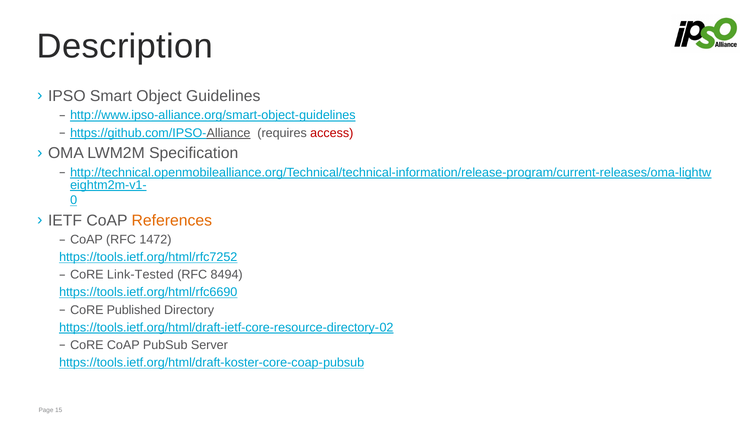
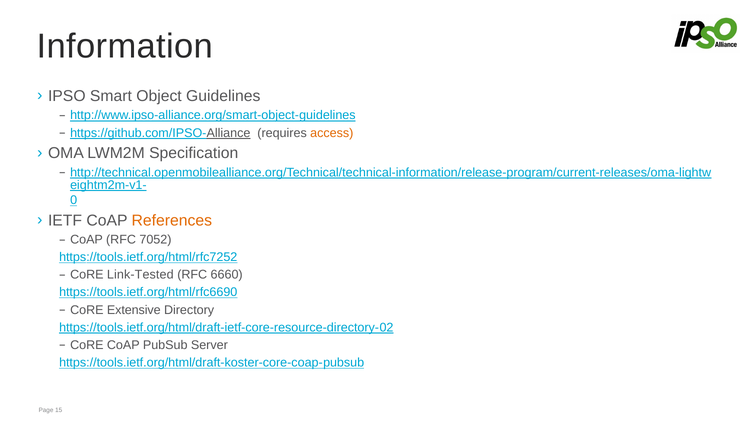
Description: Description -> Information (125, 46)
access colour: red -> orange (332, 133)
1472: 1472 -> 7052 (155, 240)
8494: 8494 -> 6660 (227, 275)
Published: Published -> Extensive (134, 310)
